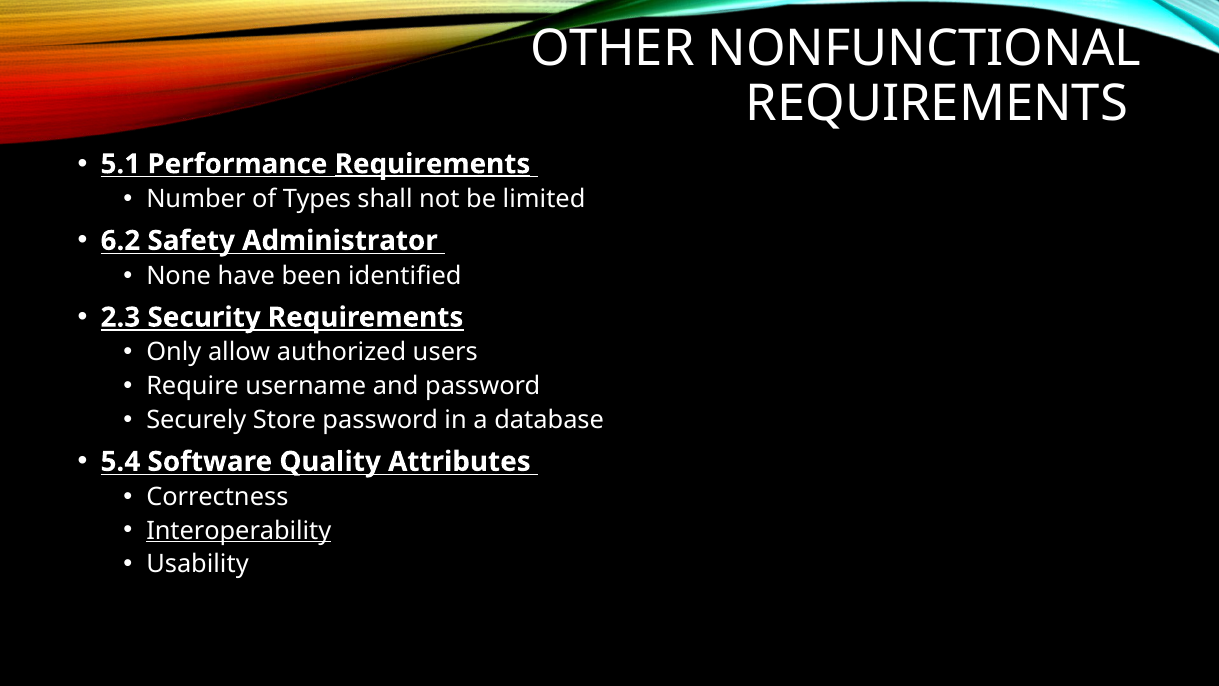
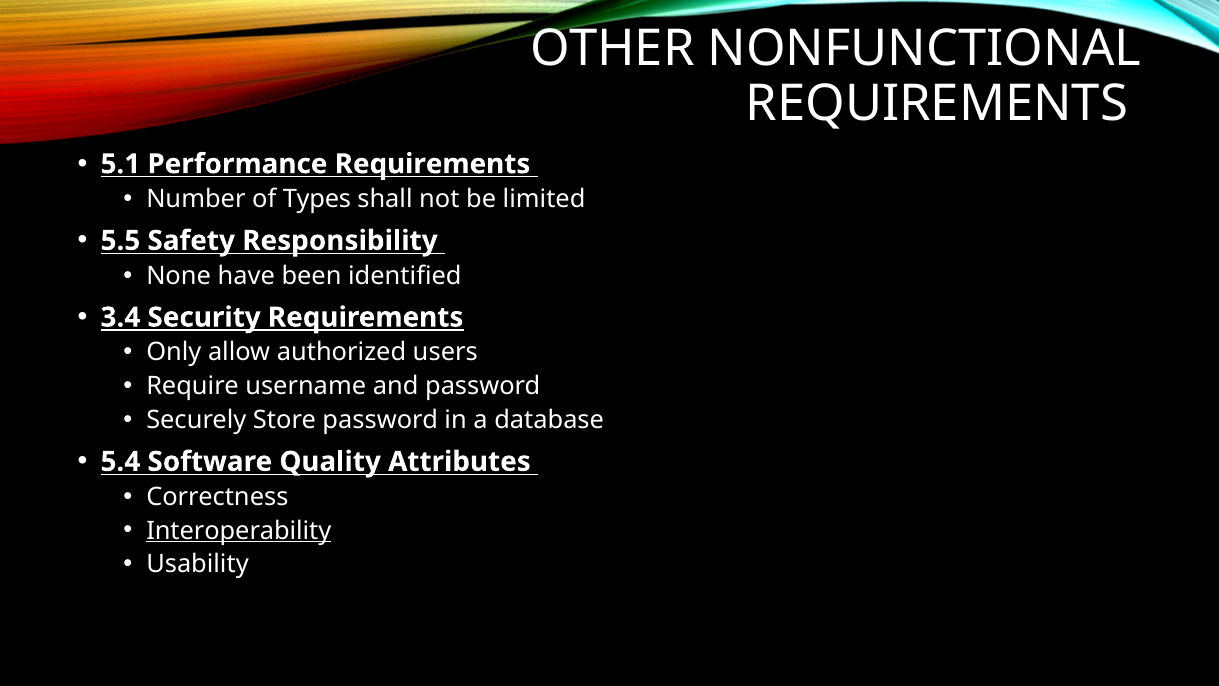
Requirements underline: present -> none (433, 164)
6.2: 6.2 -> 5.5 (120, 241)
Administrator: Administrator -> Responsibility (340, 241)
2.3: 2.3 -> 3.4 (120, 317)
